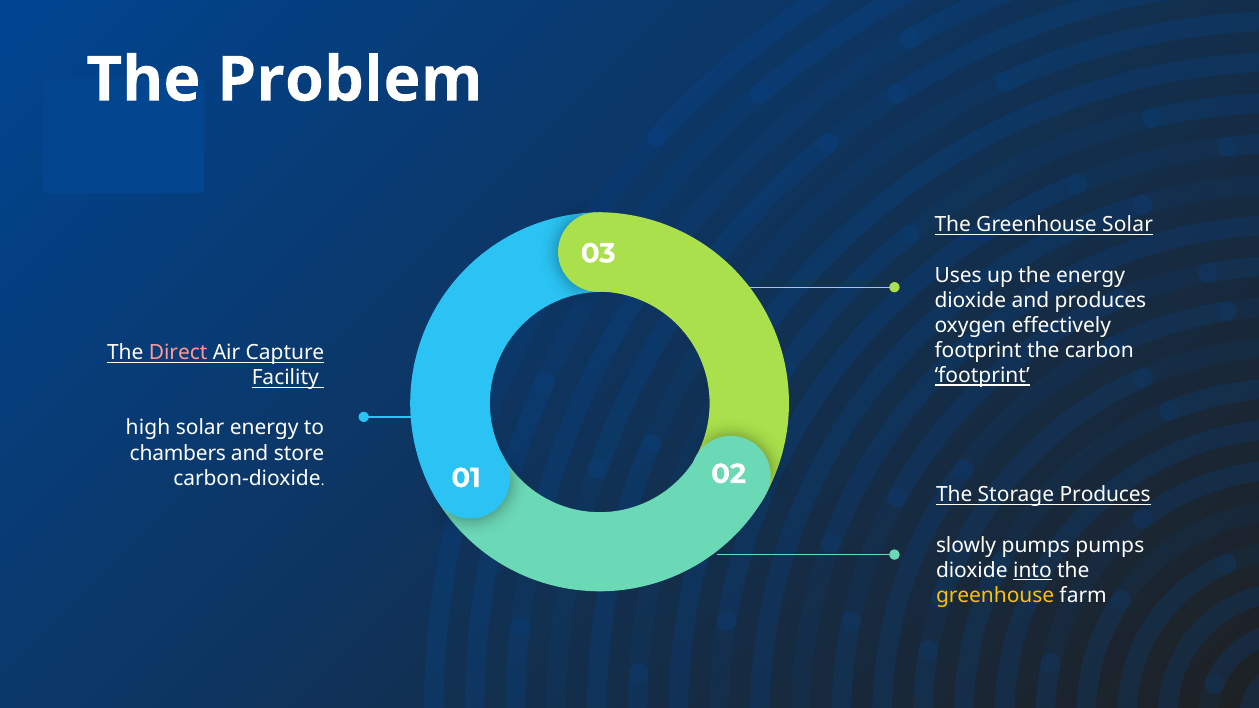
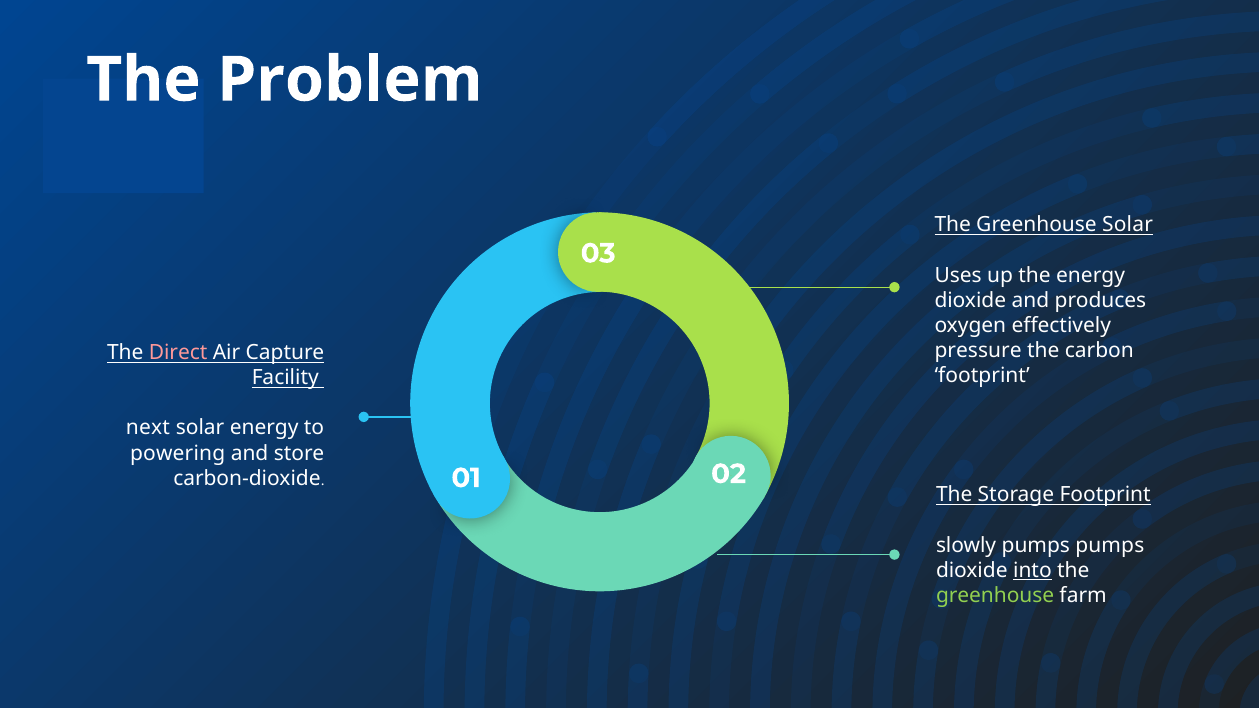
footprint: footprint -> pressure (978, 351)
footprint underline: present -> none (982, 376)
high: high -> next (148, 428)
chambers: chambers -> powering (178, 453)
Storage Produces: Produces -> Footprint (1105, 495)
greenhouse colour: yellow -> light green (995, 596)
